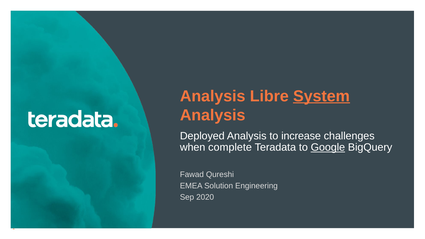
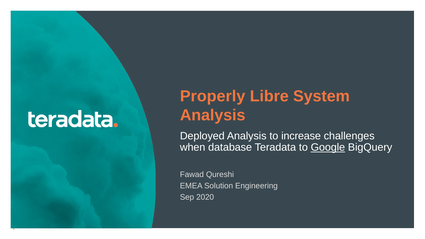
Analysis: Analysis -> Properly (213, 96)
System underline: present -> none (321, 96)
complete: complete -> database (230, 148)
